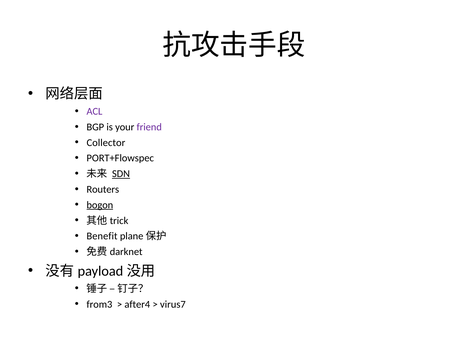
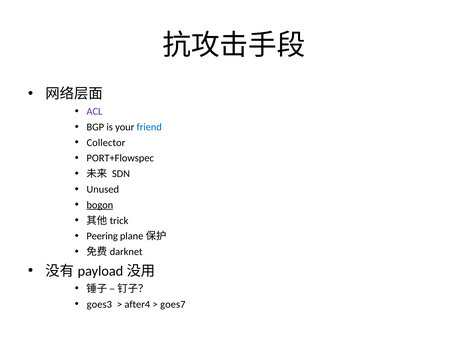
friend colour: purple -> blue (149, 127)
SDN underline: present -> none (121, 174)
Routers: Routers -> Unused (103, 189)
Benefit: Benefit -> Peering (102, 236)
from3: from3 -> goes3 (99, 304)
virus7: virus7 -> goes7 (173, 304)
